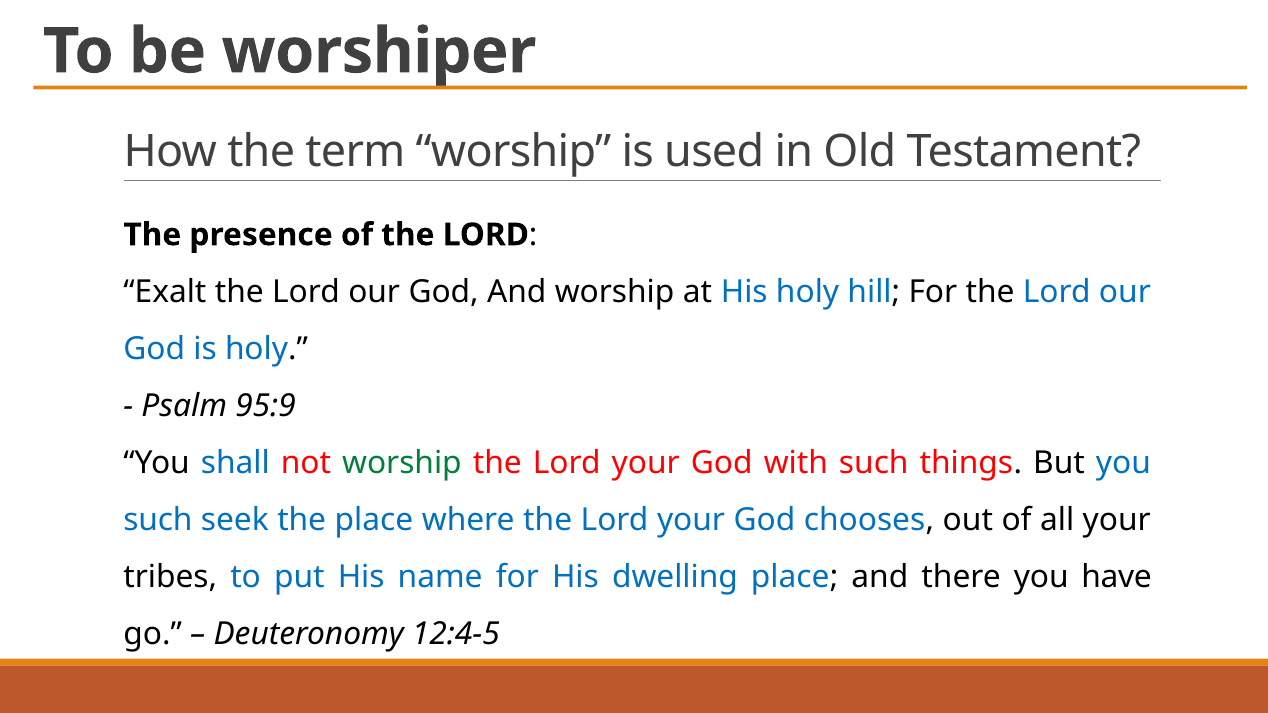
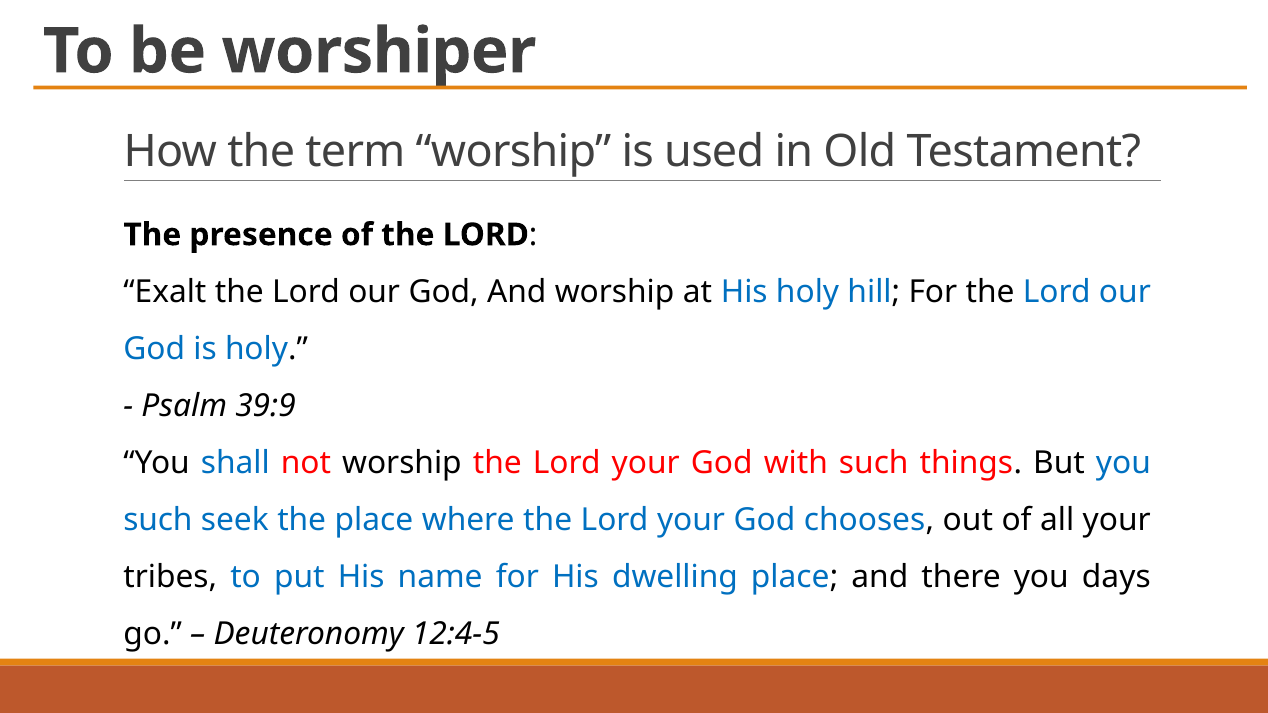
95:9: 95:9 -> 39:9 (266, 406)
worship colour: green -> black (402, 463)
have: have -> days (1116, 577)
